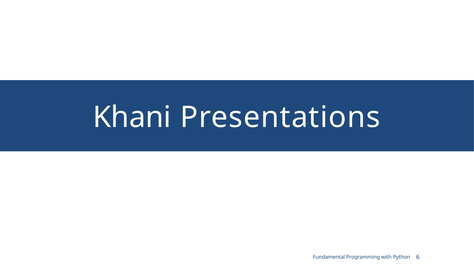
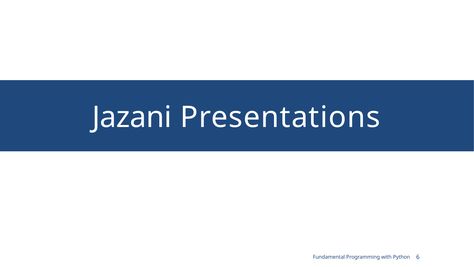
Khani: Khani -> Jazani (132, 117)
